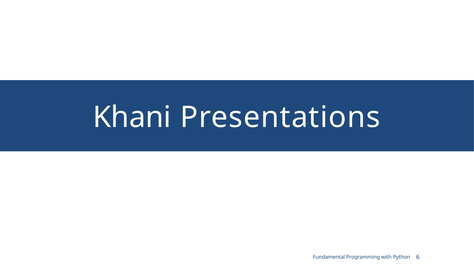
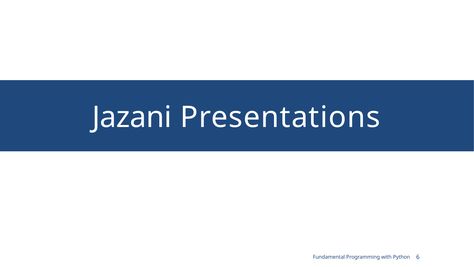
Khani: Khani -> Jazani (132, 117)
